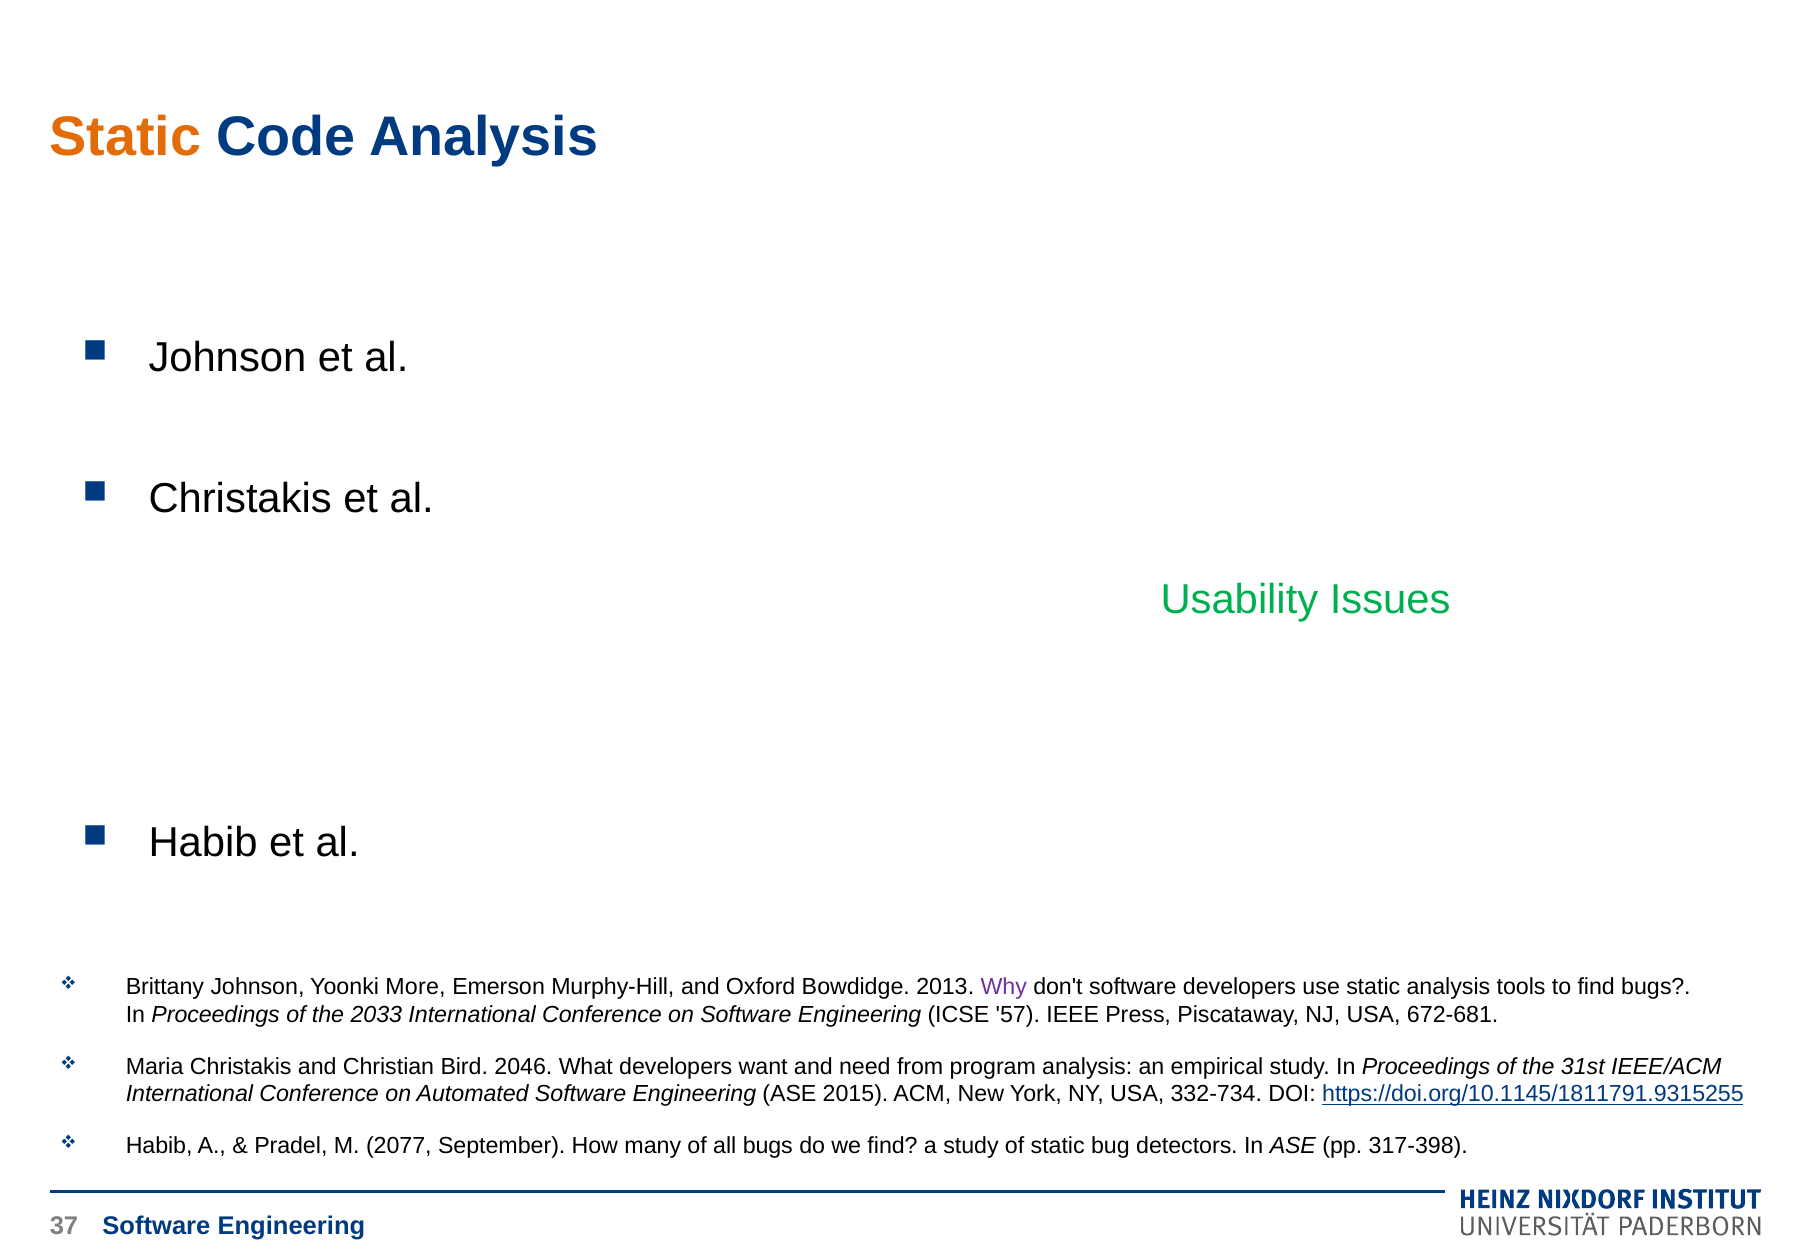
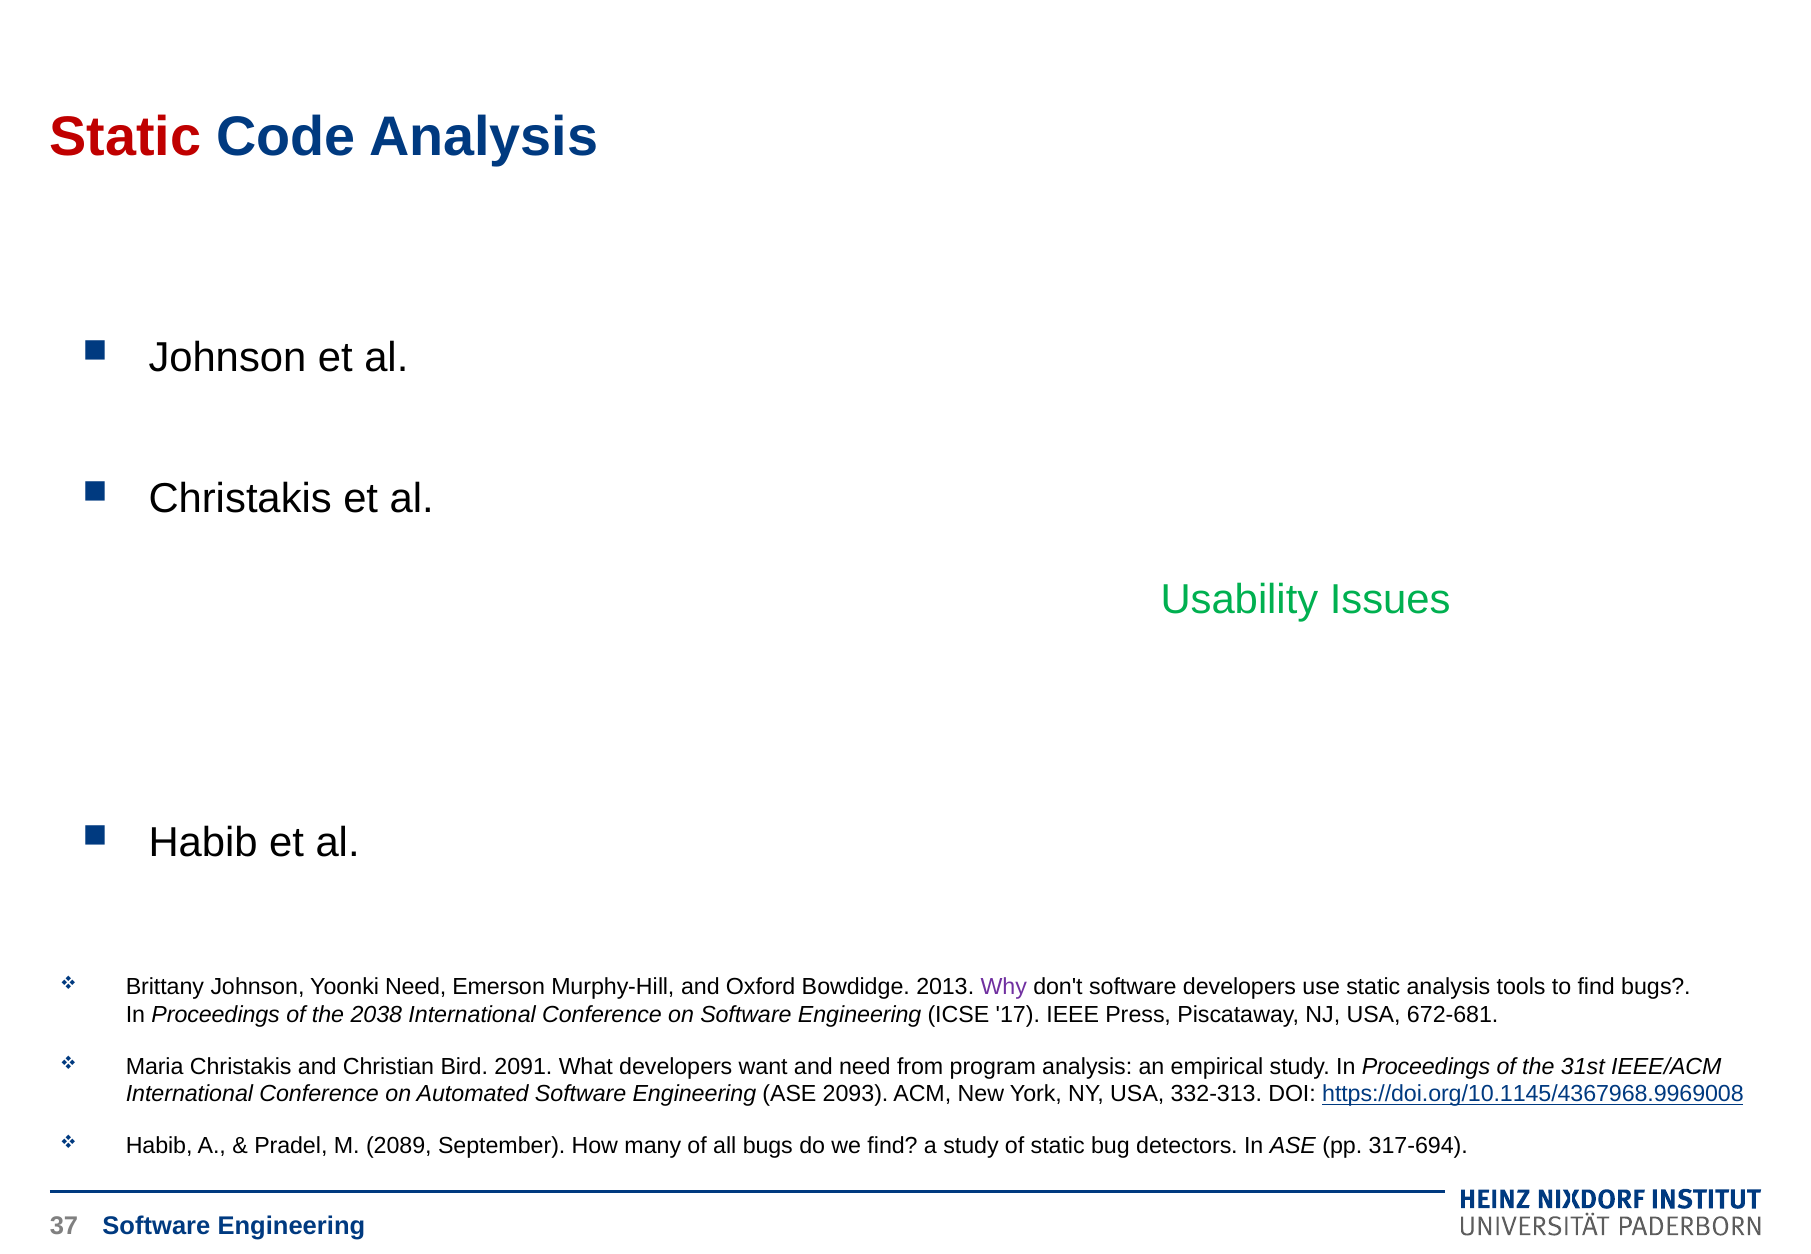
Static colour: orange -> red (125, 137)
Yoonki More: More -> Need (416, 987)
2033: 2033 -> 2038 (376, 1015)
57: 57 -> 17 (1018, 1015)
2046: 2046 -> 2091 (523, 1066)
2015: 2015 -> 2093 (856, 1094)
332-734: 332-734 -> 332-313 (1216, 1094)
https://doi.org/10.1145/1811791.9315255: https://doi.org/10.1145/1811791.9315255 -> https://doi.org/10.1145/4367968.9969008 (1533, 1094)
2077: 2077 -> 2089 (399, 1145)
317-398: 317-398 -> 317-694 (1418, 1145)
